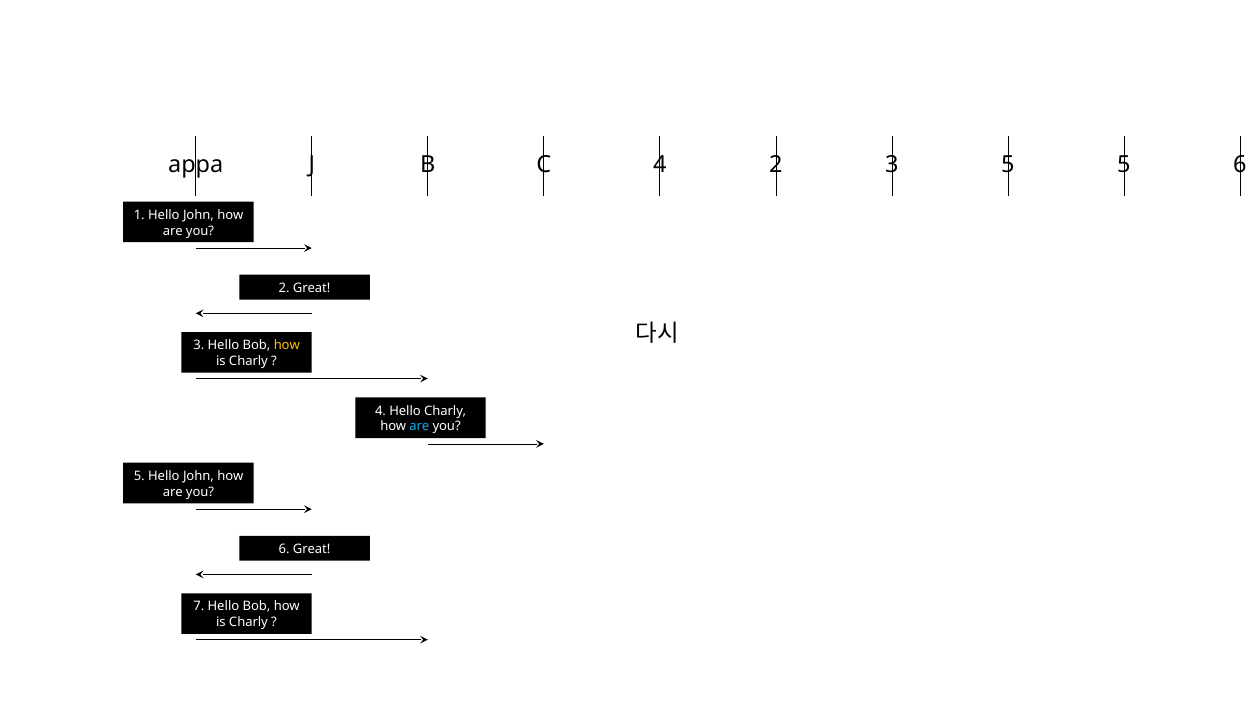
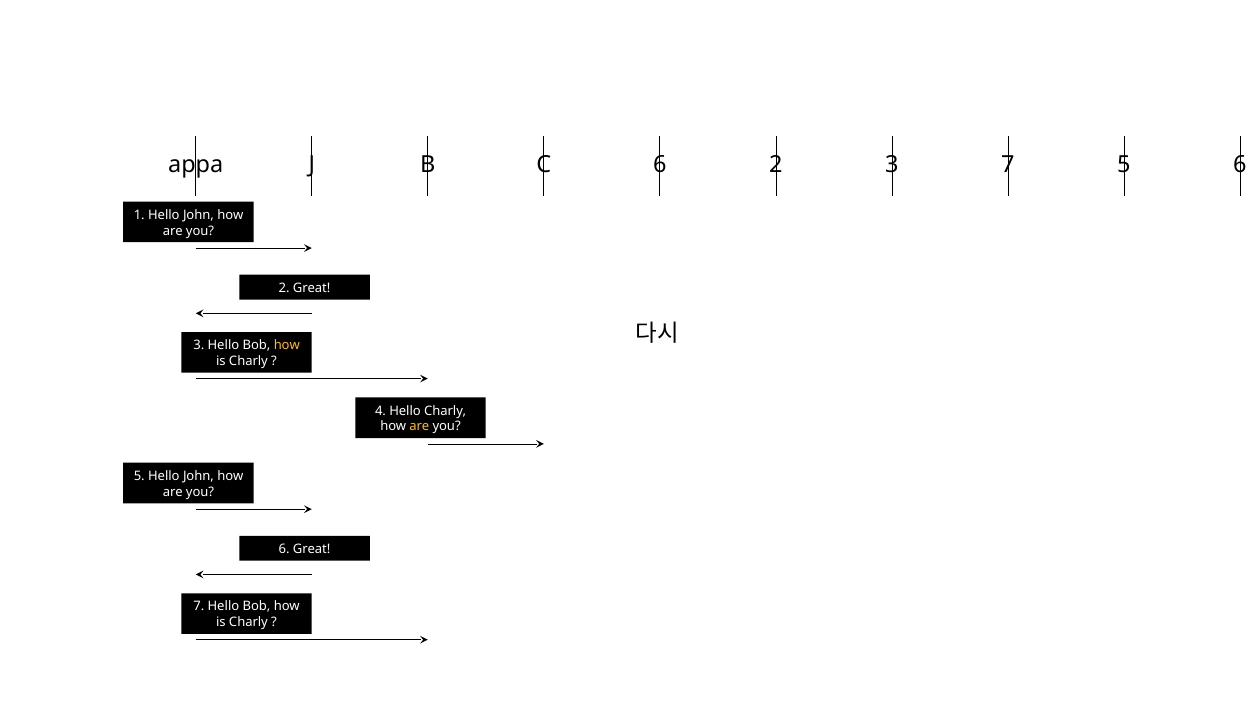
C 4: 4 -> 6 (660, 165)
3 5: 5 -> 7 (1008, 165)
are colour: light blue -> yellow (419, 426)
